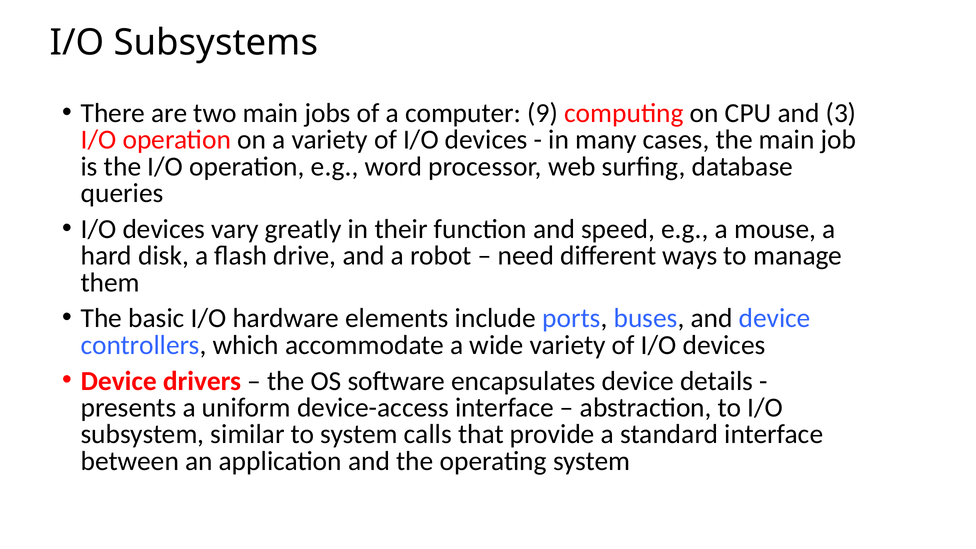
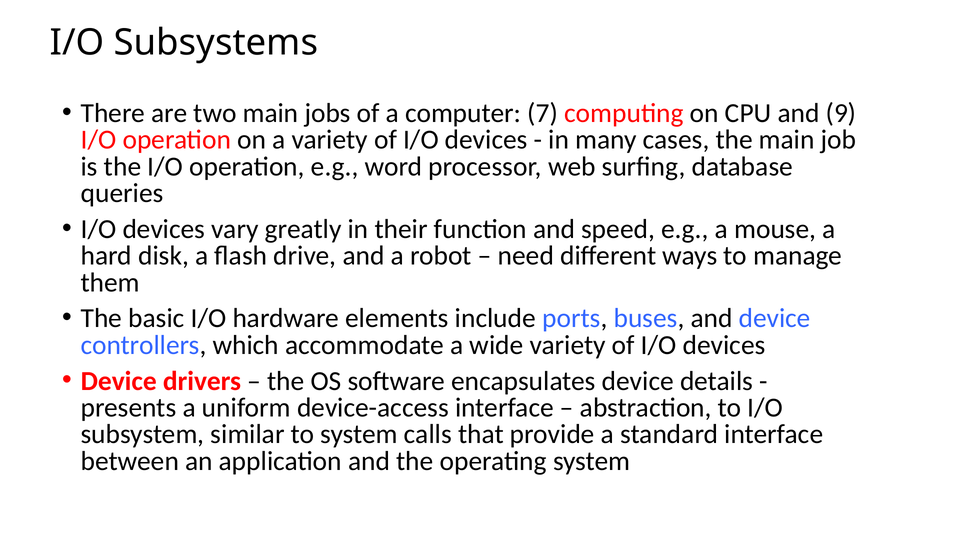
9: 9 -> 7 (543, 113)
3: 3 -> 9 (841, 113)
